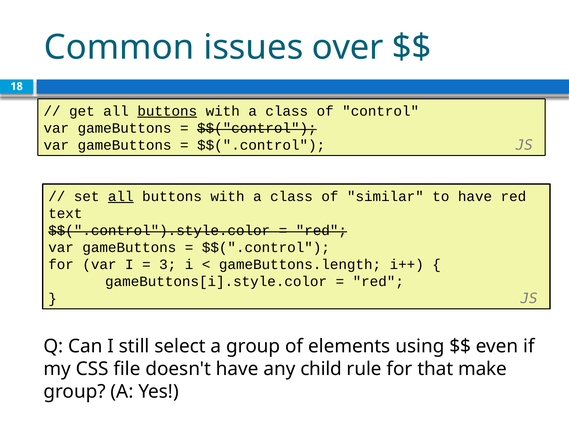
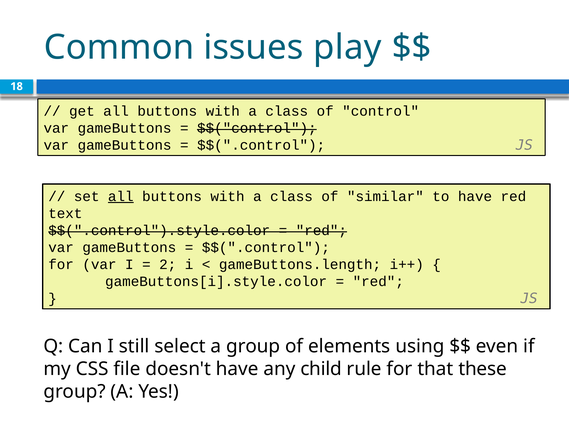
over: over -> play (347, 47)
buttons underline: present -> none (167, 111)
3: 3 -> 2 (168, 265)
make: make -> these (483, 370)
